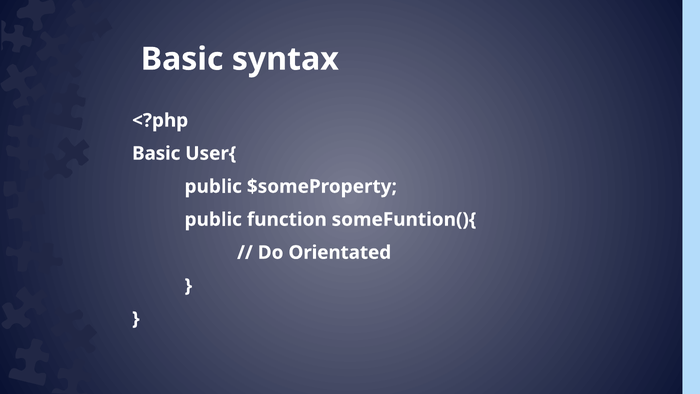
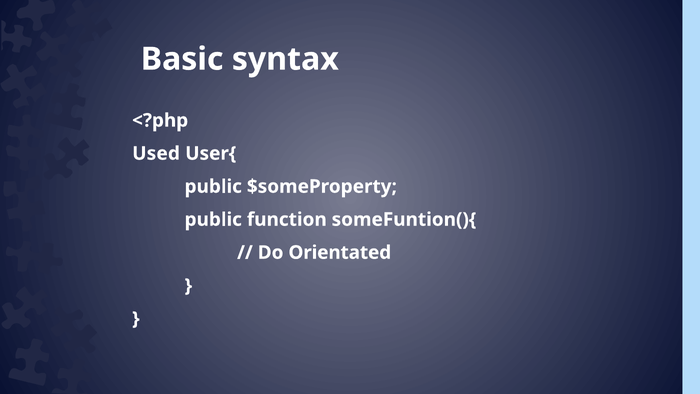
Basic: Basic -> Used (156, 153)
